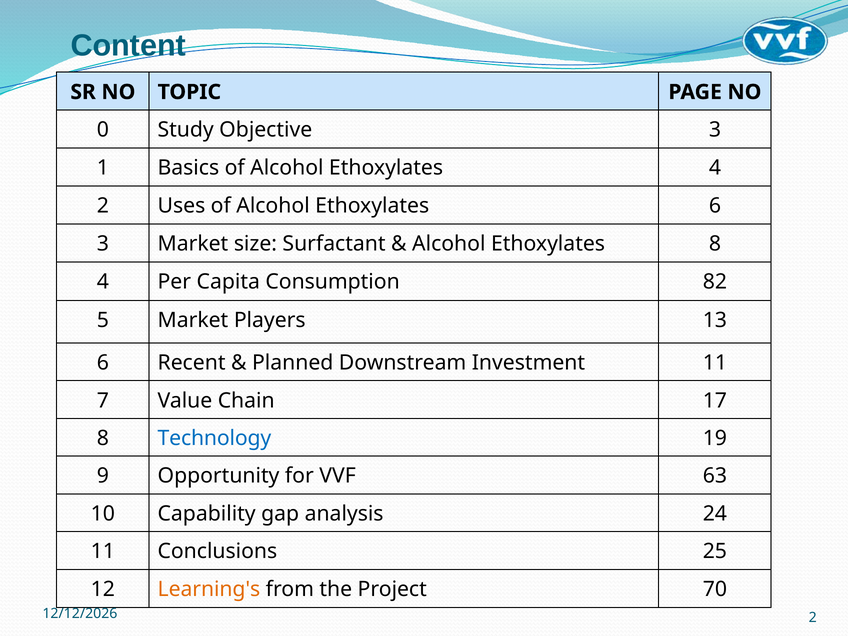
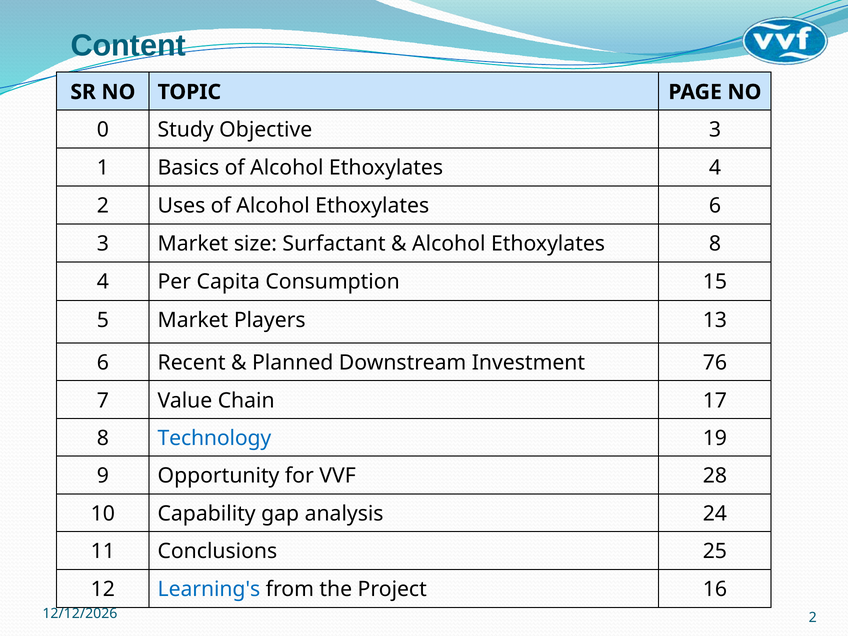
82: 82 -> 15 (715, 282)
Investment 11: 11 -> 76 (715, 363)
63: 63 -> 28 (715, 476)
Learning's colour: orange -> blue (209, 589)
70: 70 -> 16 (715, 589)
